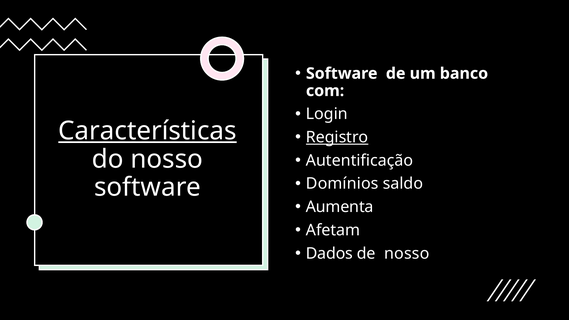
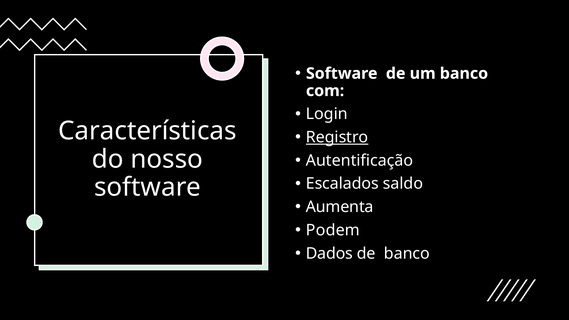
Características underline: present -> none (147, 131)
Domínios: Domínios -> Escalados (342, 184)
Afetam: Afetam -> Podem (333, 230)
de nosso: nosso -> banco (407, 253)
